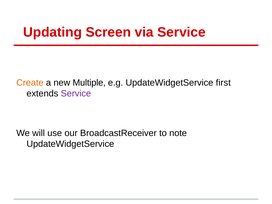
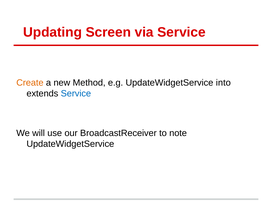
Multiple: Multiple -> Method (89, 83)
first: first -> into (223, 83)
Service colour: purple -> blue (76, 94)
